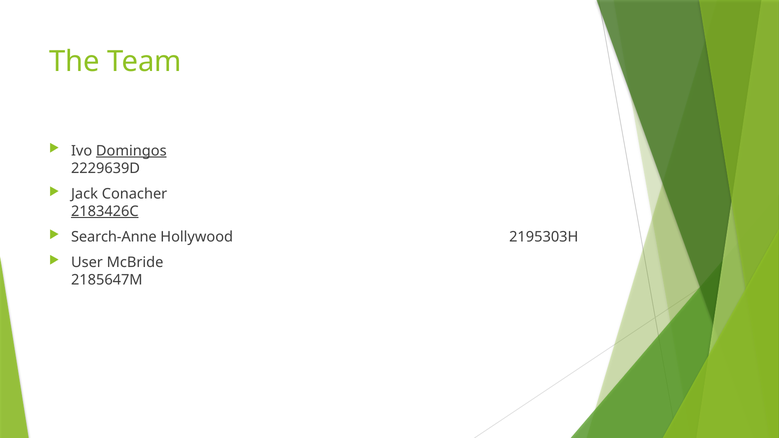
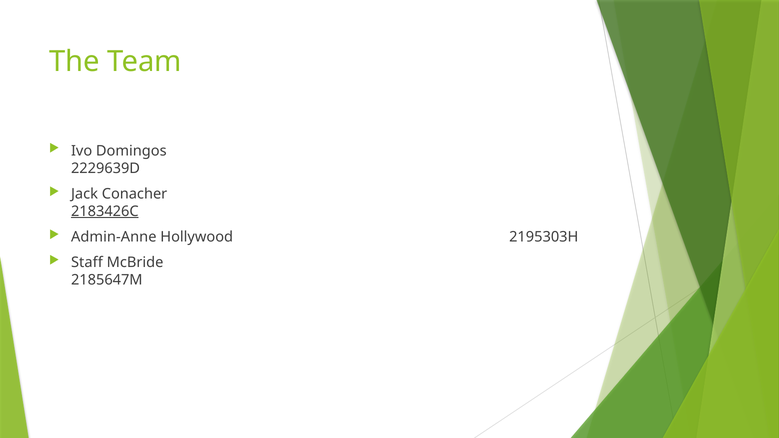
Domingos underline: present -> none (131, 151)
Search-Anne: Search-Anne -> Admin-Anne (114, 237)
User: User -> Staff (87, 263)
